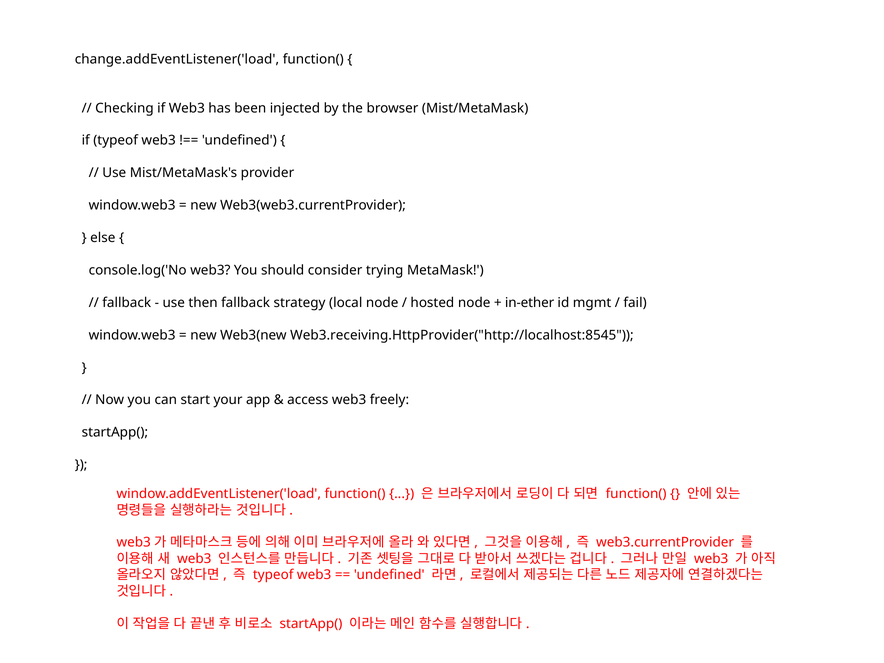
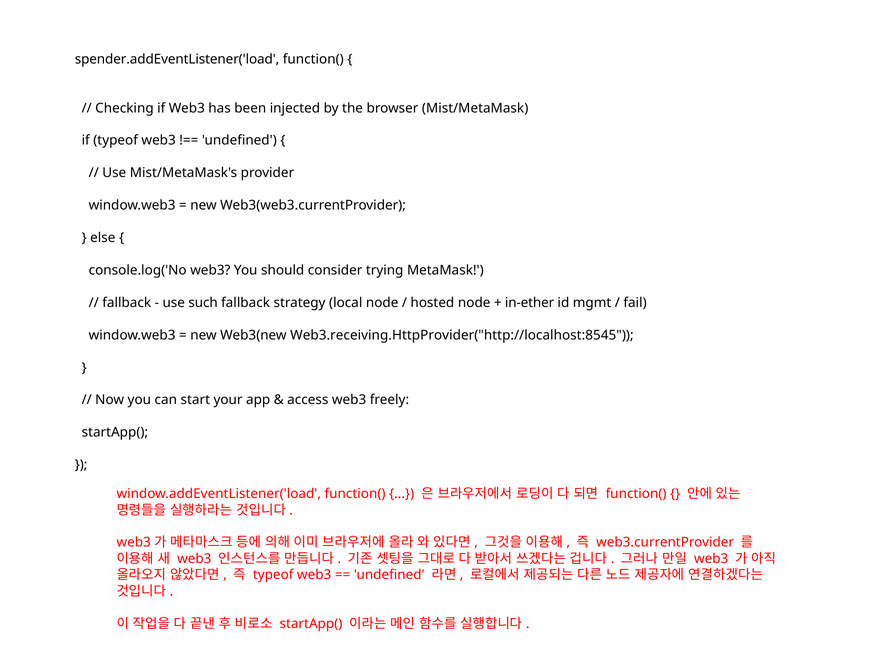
change.addEventListener('load: change.addEventListener('load -> spender.addEventListener('load (177, 59)
then: then -> such (203, 303)
